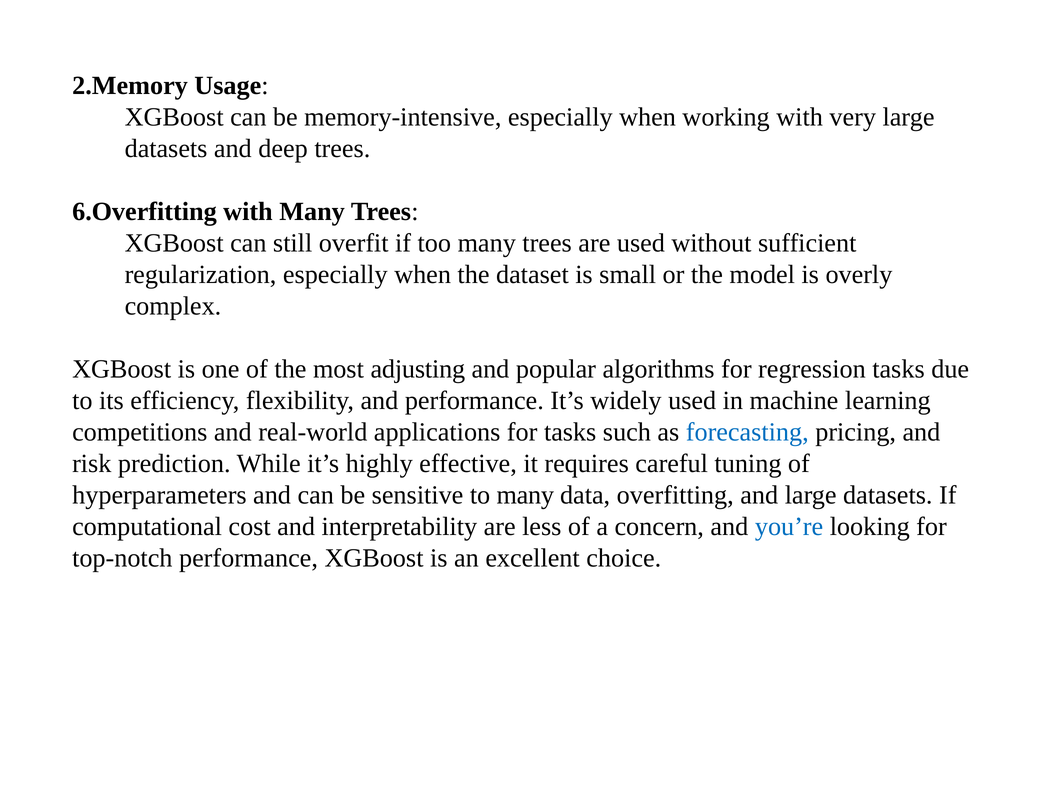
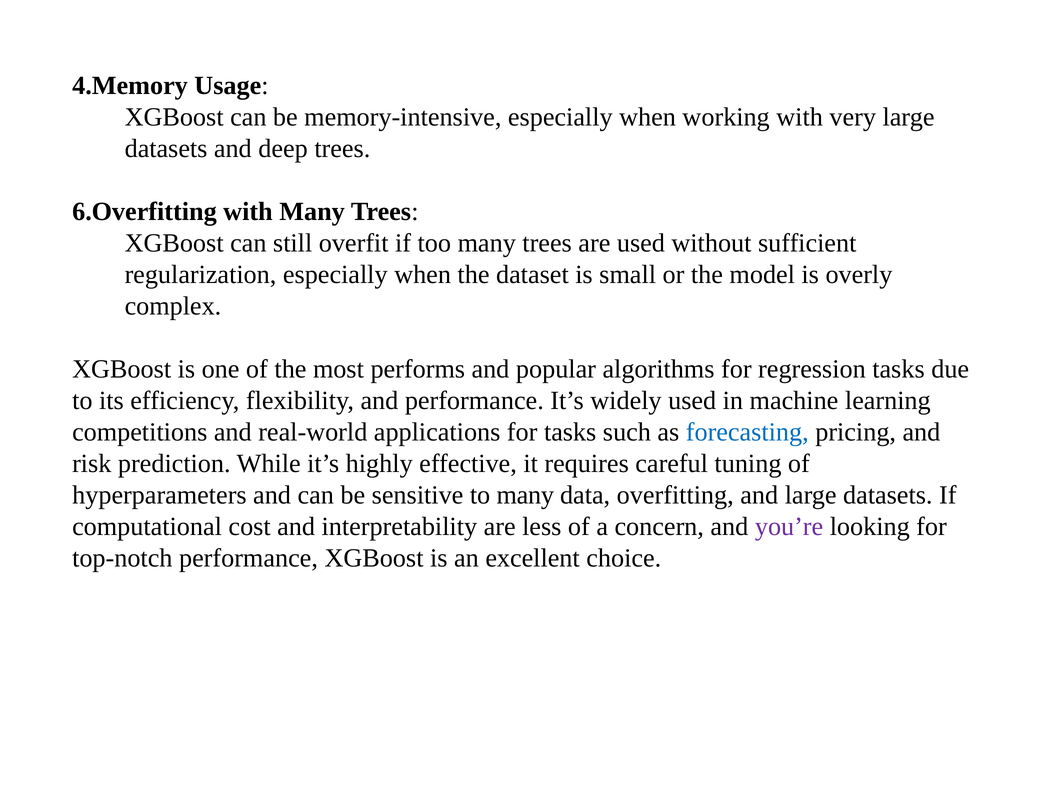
2.Memory: 2.Memory -> 4.Memory (130, 86)
adjusting: adjusting -> performs (418, 369)
you’re colour: blue -> purple (789, 526)
